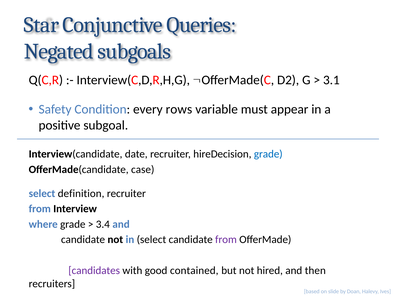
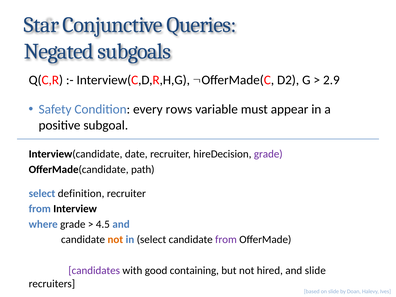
3.1: 3.1 -> 2.9 (331, 80)
grade colour: blue -> purple (268, 154)
case: case -> path (143, 170)
3.4: 3.4 -> 4.5 (103, 224)
not colour: black -> orange (115, 240)
contained: contained -> containing (194, 270)
and then: then -> slide (315, 270)
